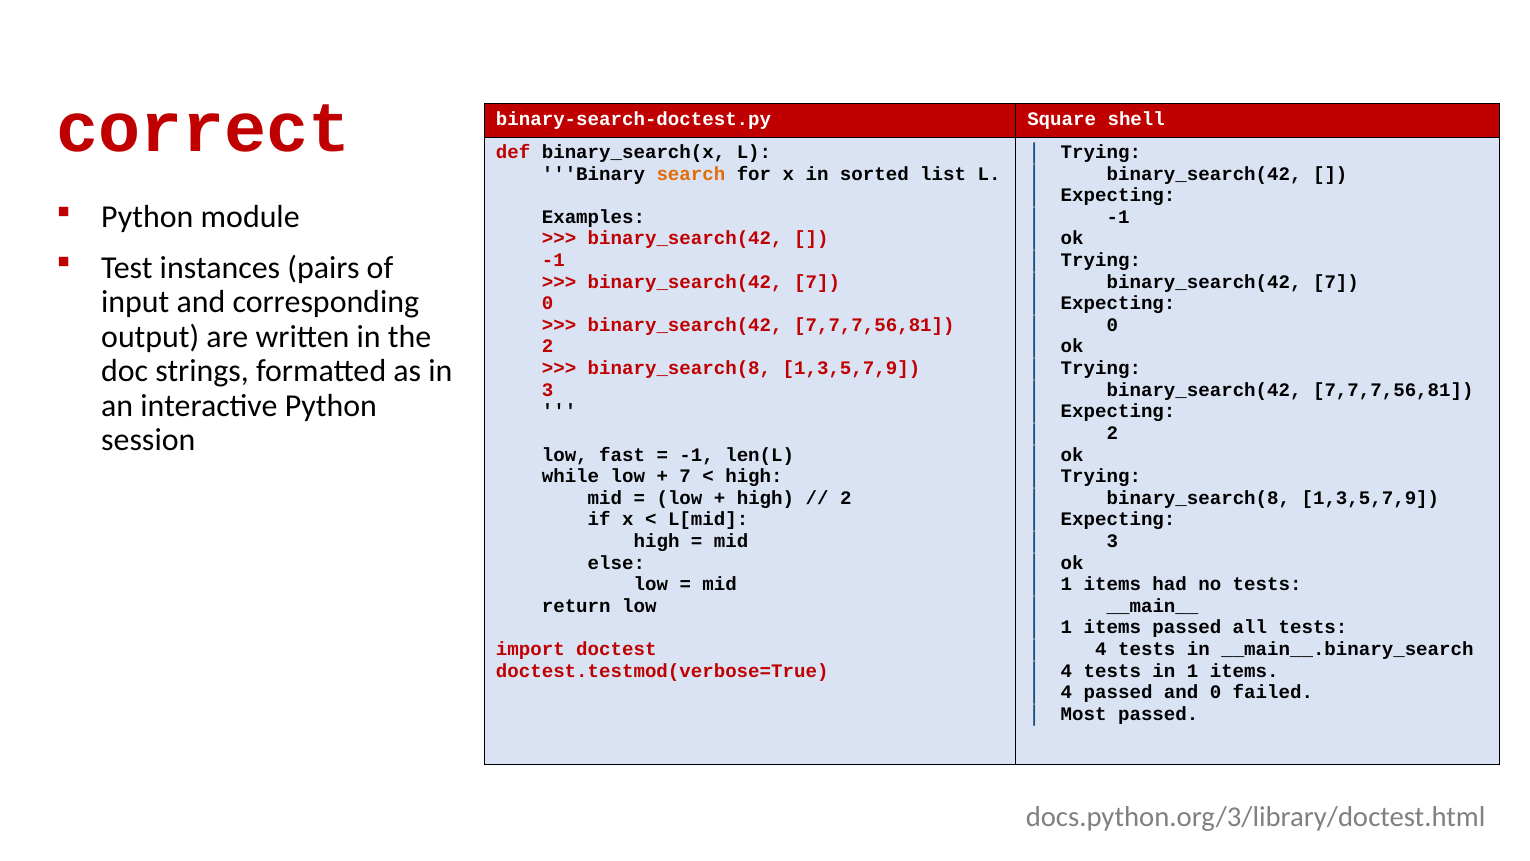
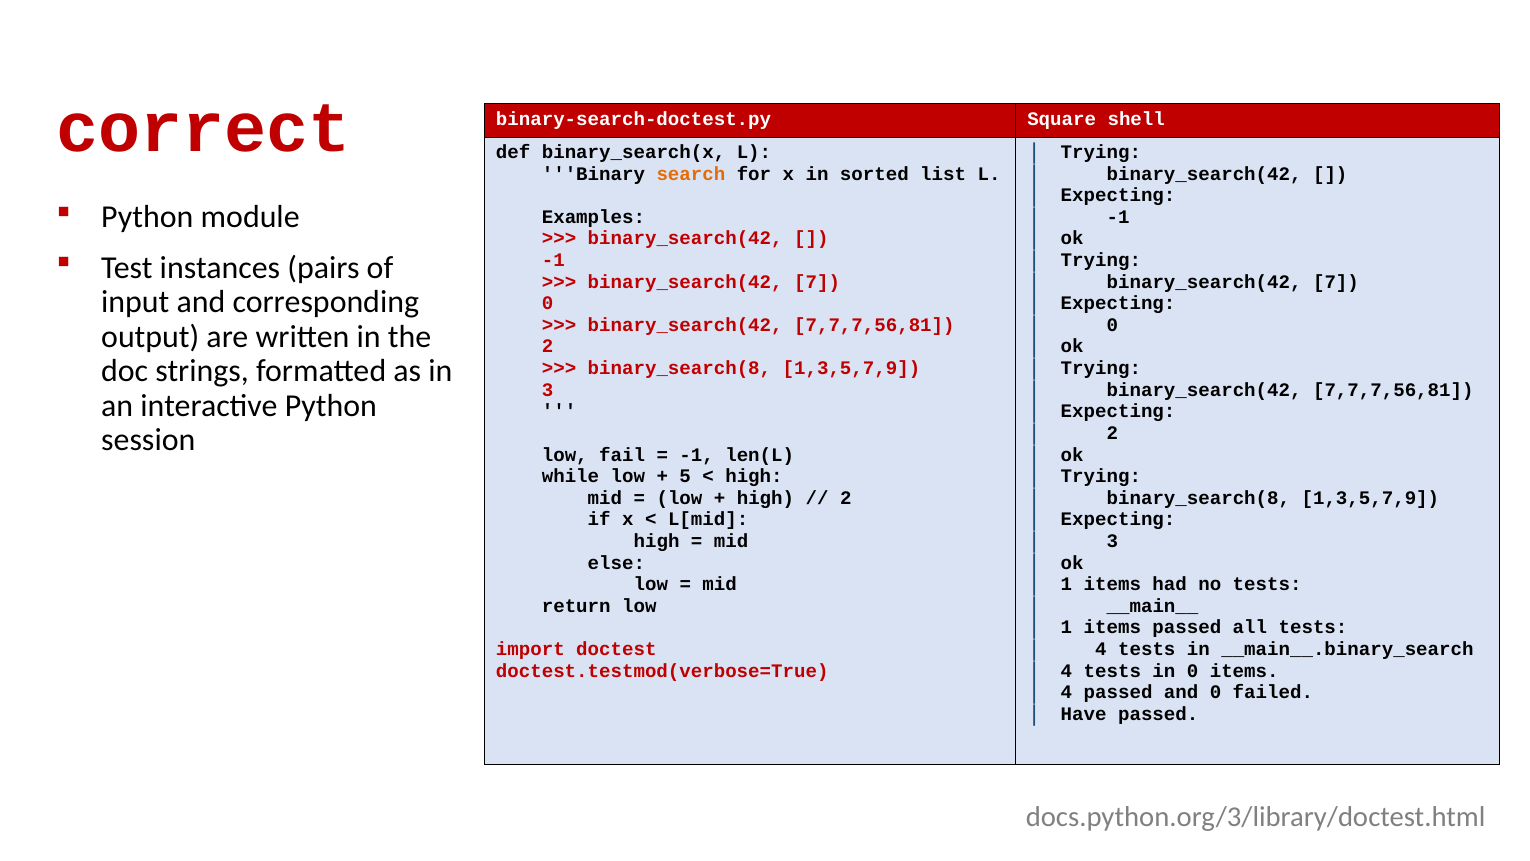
def colour: red -> black (513, 152)
fast: fast -> fail (622, 454)
7: 7 -> 5 (685, 476)
in 1: 1 -> 0 (1193, 670)
Most: Most -> Have (1084, 714)
